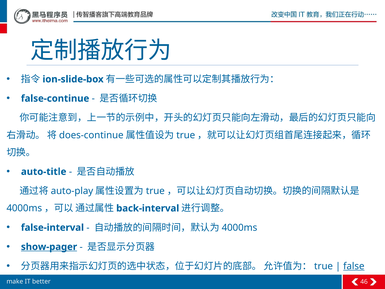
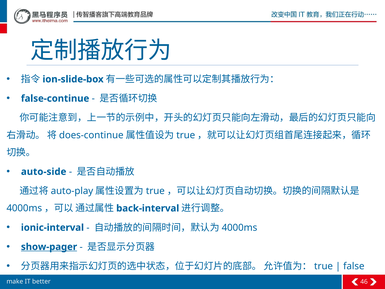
auto-title: auto-title -> auto-side (44, 172)
false-interval: false-interval -> ionic-interval (52, 227)
false underline: present -> none (354, 266)
